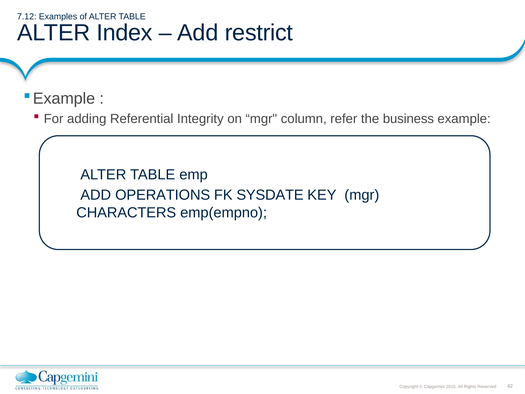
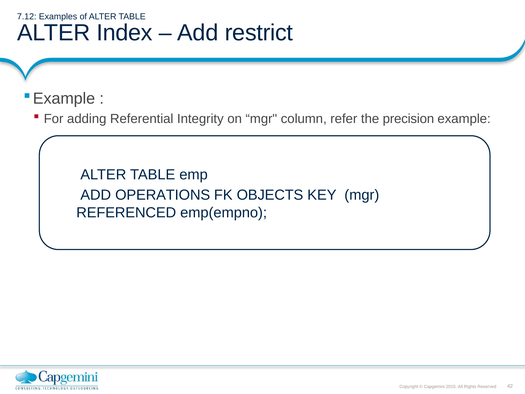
business: business -> precision (408, 119)
SYSDATE: SYSDATE -> OBJECTS (270, 195)
CHARACTERS: CHARACTERS -> REFERENCED (126, 212)
